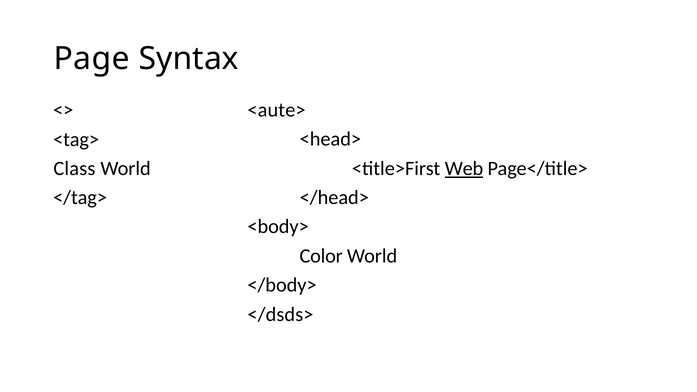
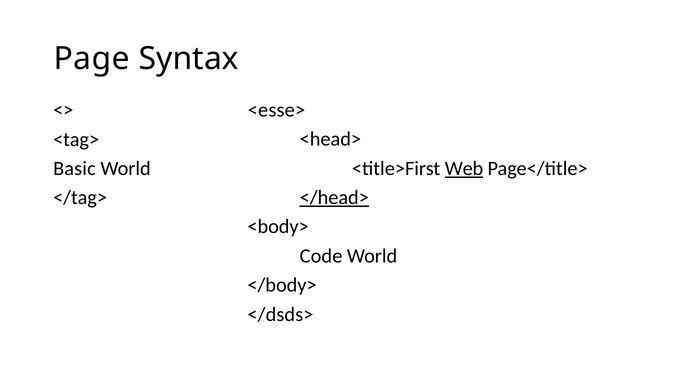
<aute>: <aute> -> <esse> (276, 110)
Class: Class -> Basic (74, 169)
</head> underline: none -> present (334, 198)
Color: Color -> Code (321, 256)
